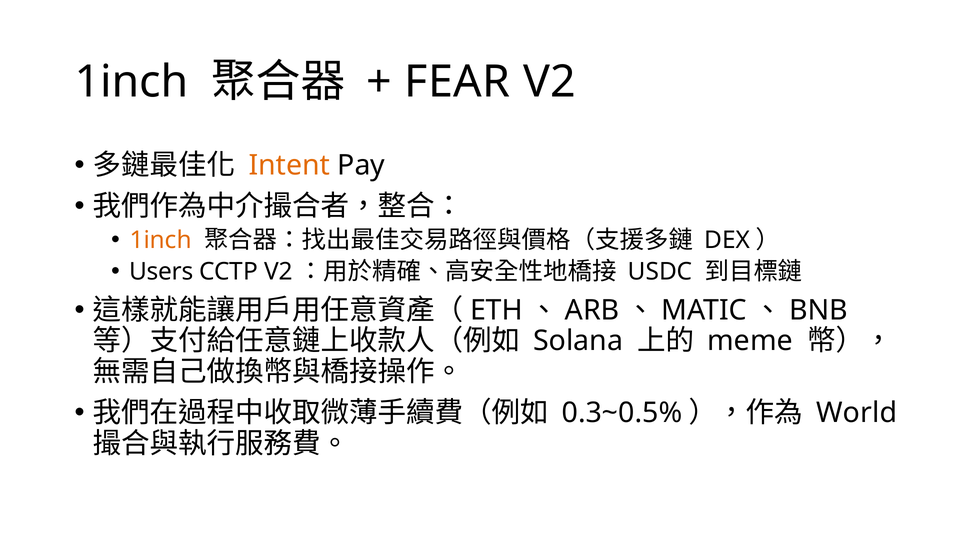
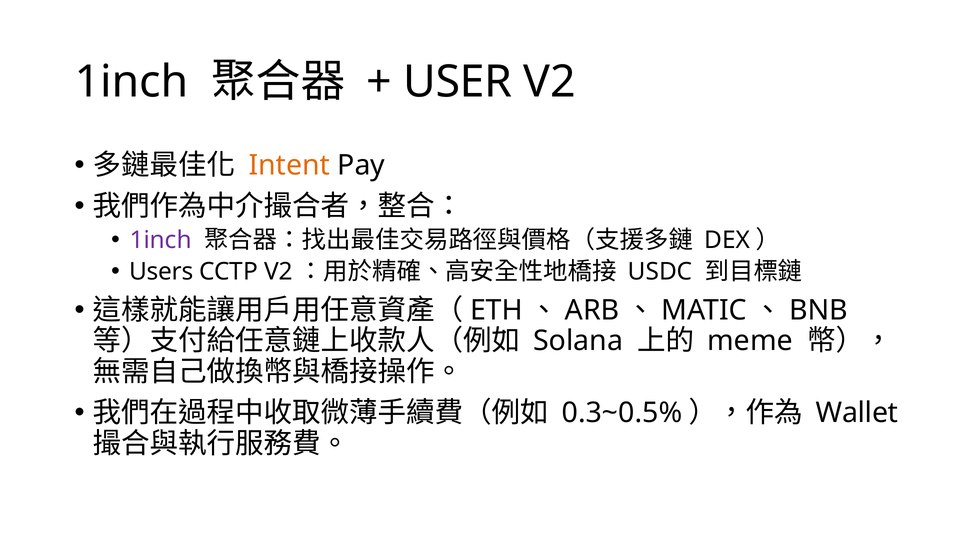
FEAR: FEAR -> USER (458, 82)
1inch colour: orange -> purple (161, 240)
World: World -> Wallet (857, 413)
